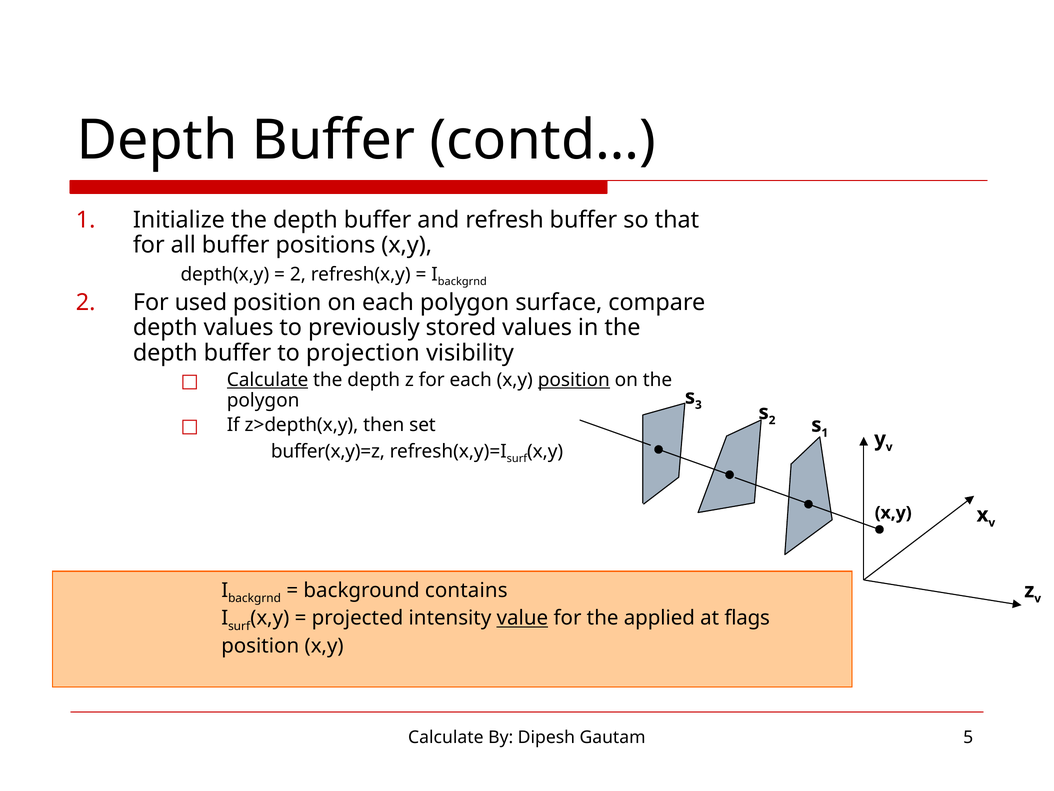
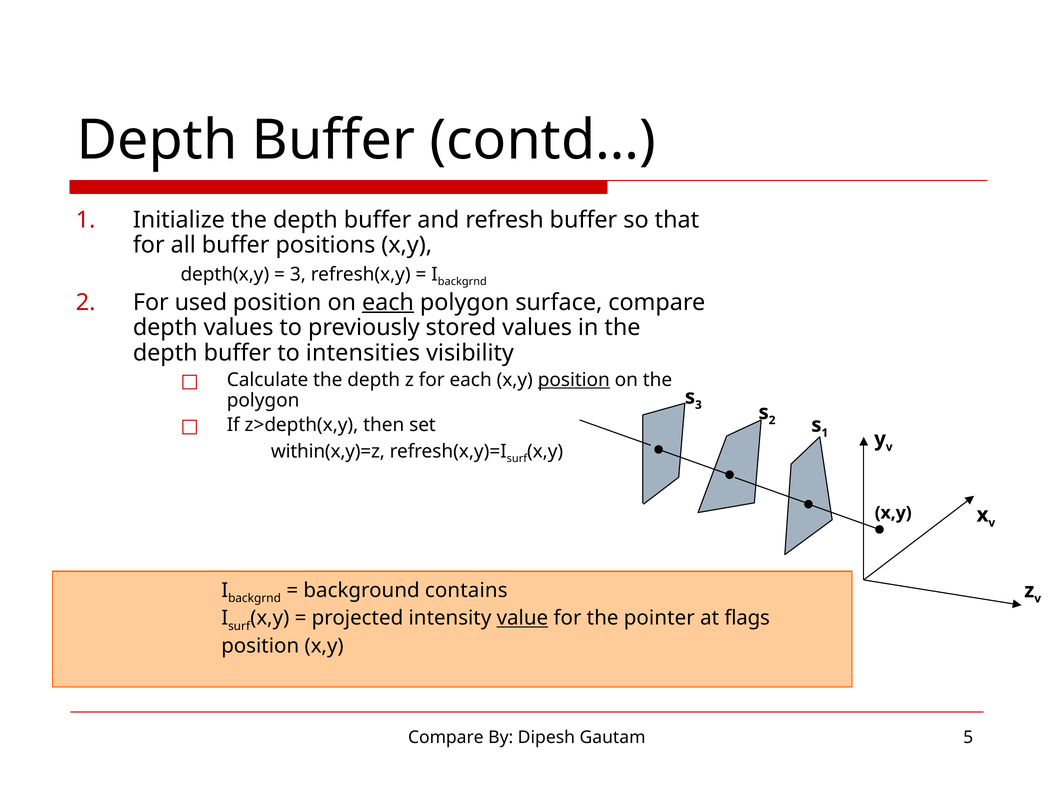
2: 2 -> 3 (298, 274)
each underline: none -> present (388, 302)
projection: projection -> intensities (363, 353)
Calculate underline: present -> none (268, 380)
buffer(x,y)=z: buffer(x,y)=z -> within(x,y)=z (328, 451)
applied: applied -> pointer (659, 618)
Calculate: Calculate -> Compare (446, 737)
